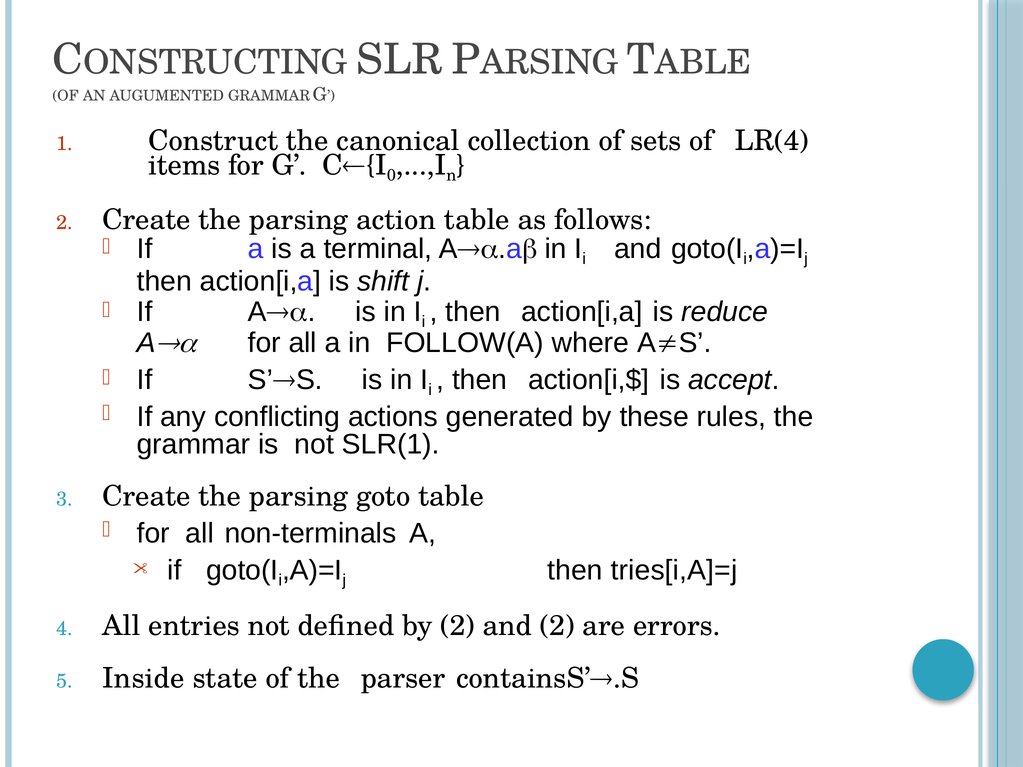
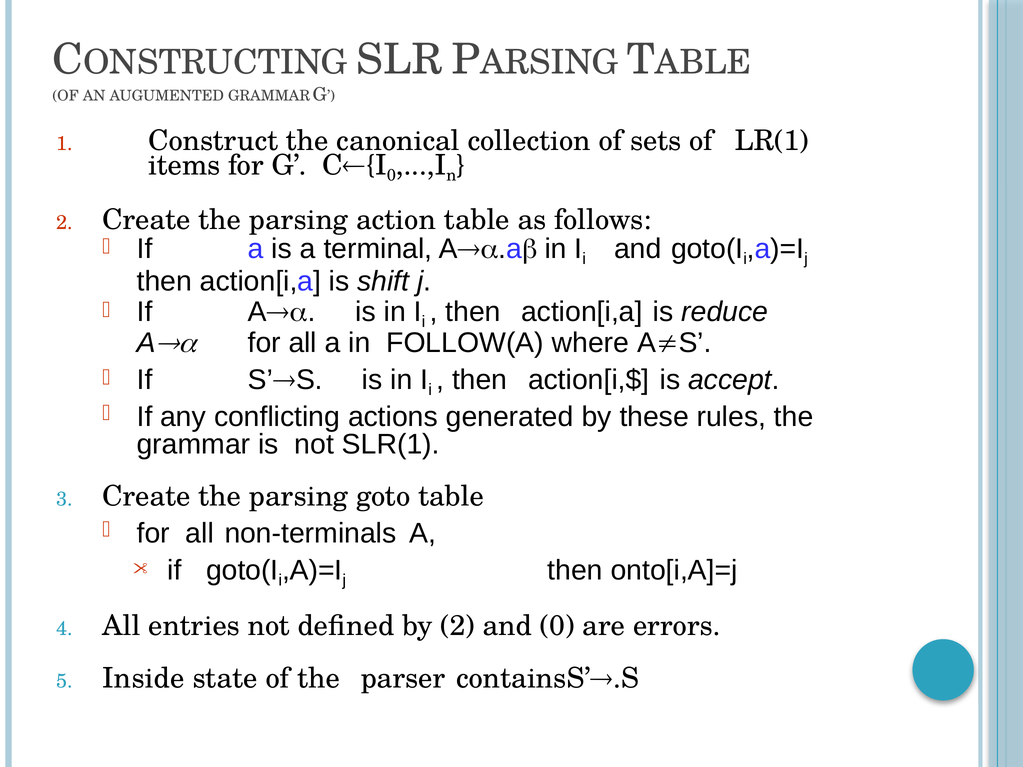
LR(4: LR(4 -> LR(1 (772, 141)
tries[i,A]=j: tries[i,A]=j -> onto[i,A]=j (674, 571)
and 2: 2 -> 0 (557, 626)
